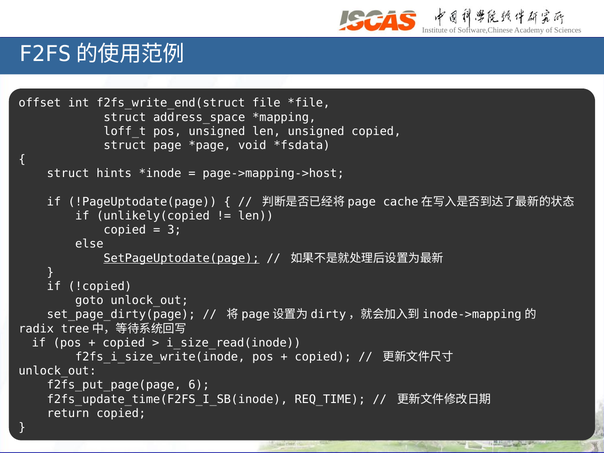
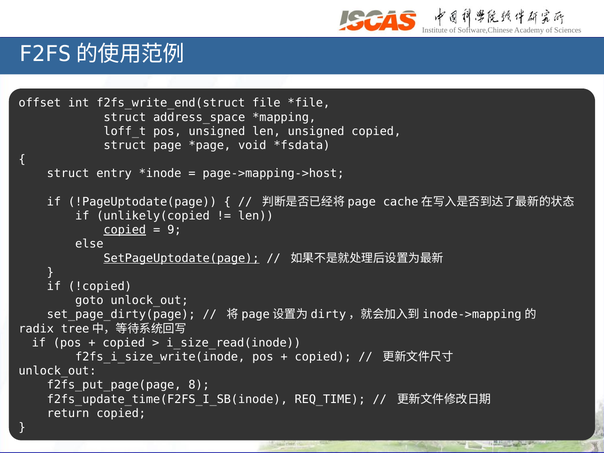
hints: hints -> entry (114, 174)
copied underline: none -> present (125, 230)
3: 3 -> 9 (174, 230)
6: 6 -> 8 (199, 385)
